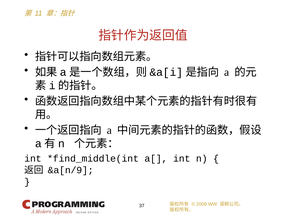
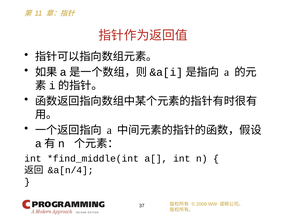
&a[n/9: &a[n/9 -> &a[n/4 (71, 170)
